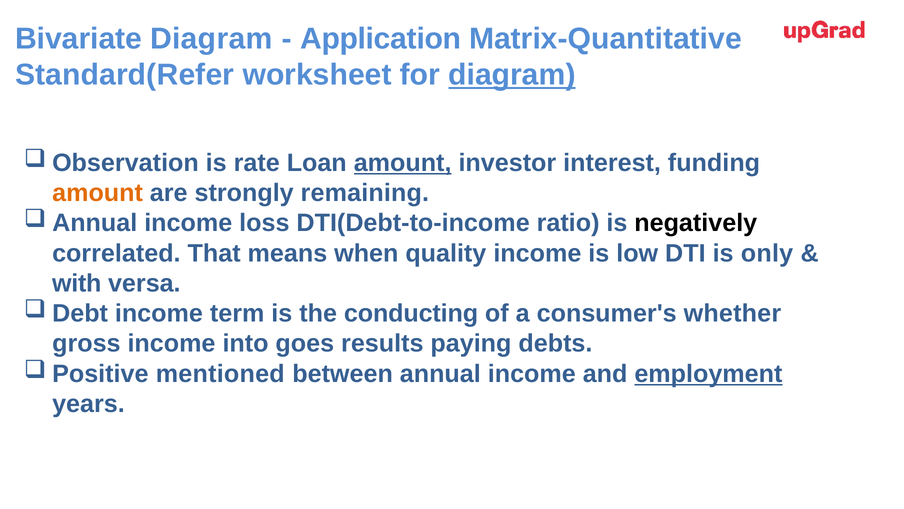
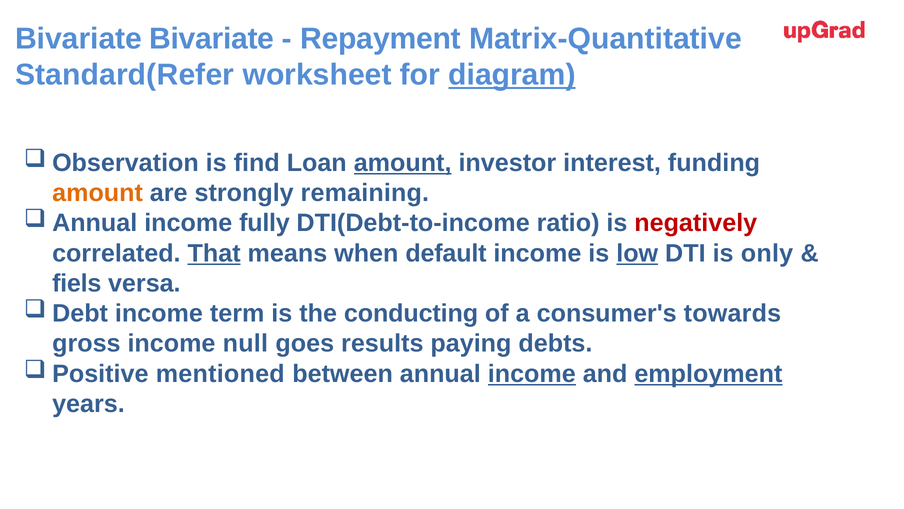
Bivariate Diagram: Diagram -> Bivariate (212, 39)
Application: Application -> Repayment (381, 39)
rate: rate -> find (257, 163)
loss: loss -> fully (265, 223)
negatively colour: black -> red (696, 223)
That underline: none -> present (214, 253)
quality: quality -> default (446, 253)
low underline: none -> present (637, 253)
with: with -> fiels (77, 283)
whether: whether -> towards (732, 314)
into: into -> null (245, 344)
income underline: none -> present (532, 374)
